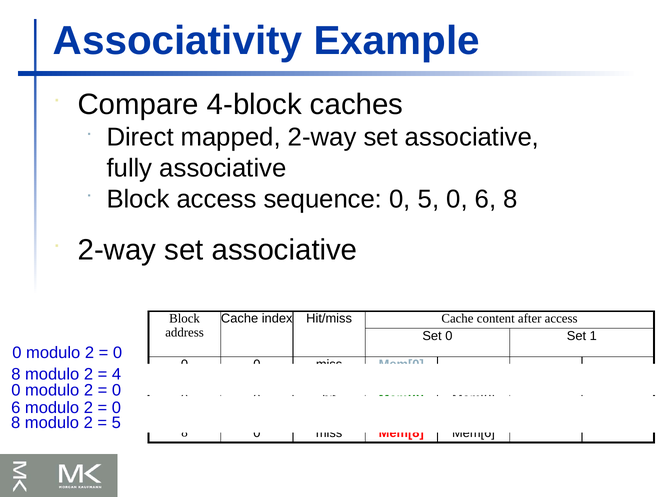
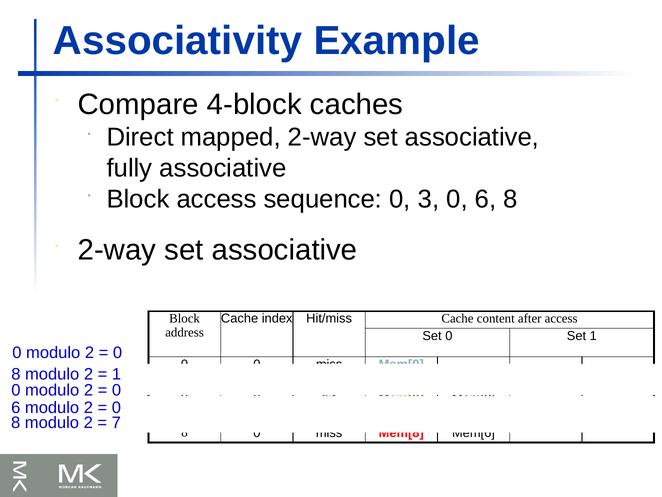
0 5: 5 -> 3 (429, 199)
4: 4 -> 1 (117, 374)
5: 5 -> 7 (116, 423)
